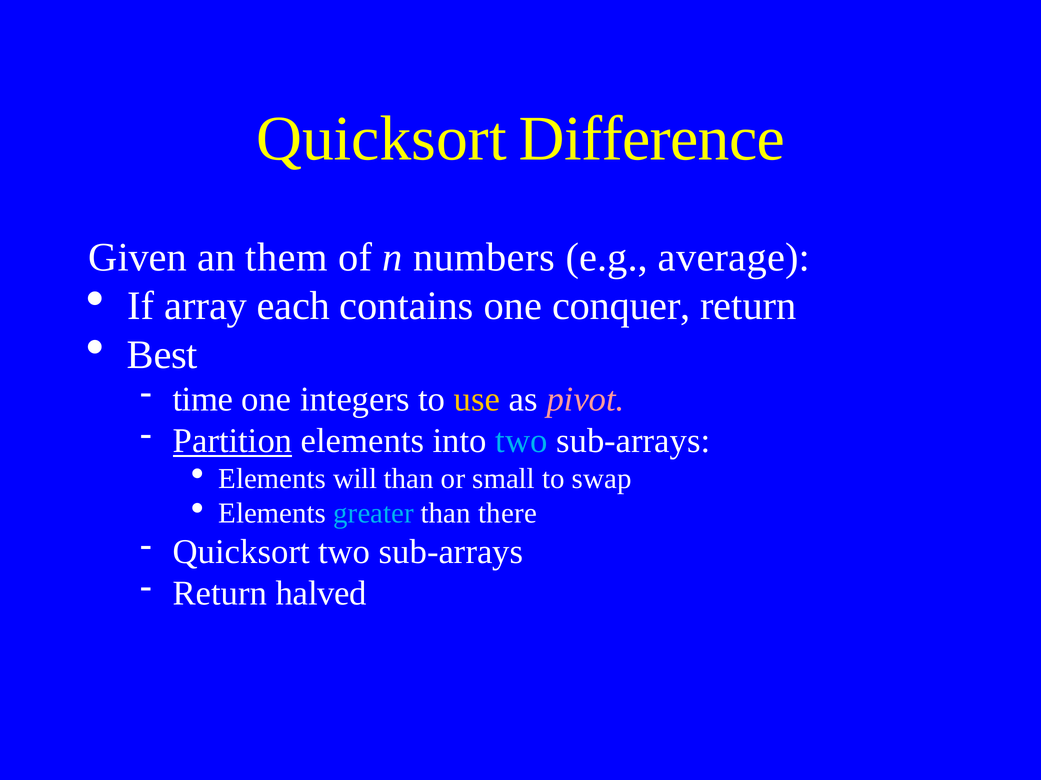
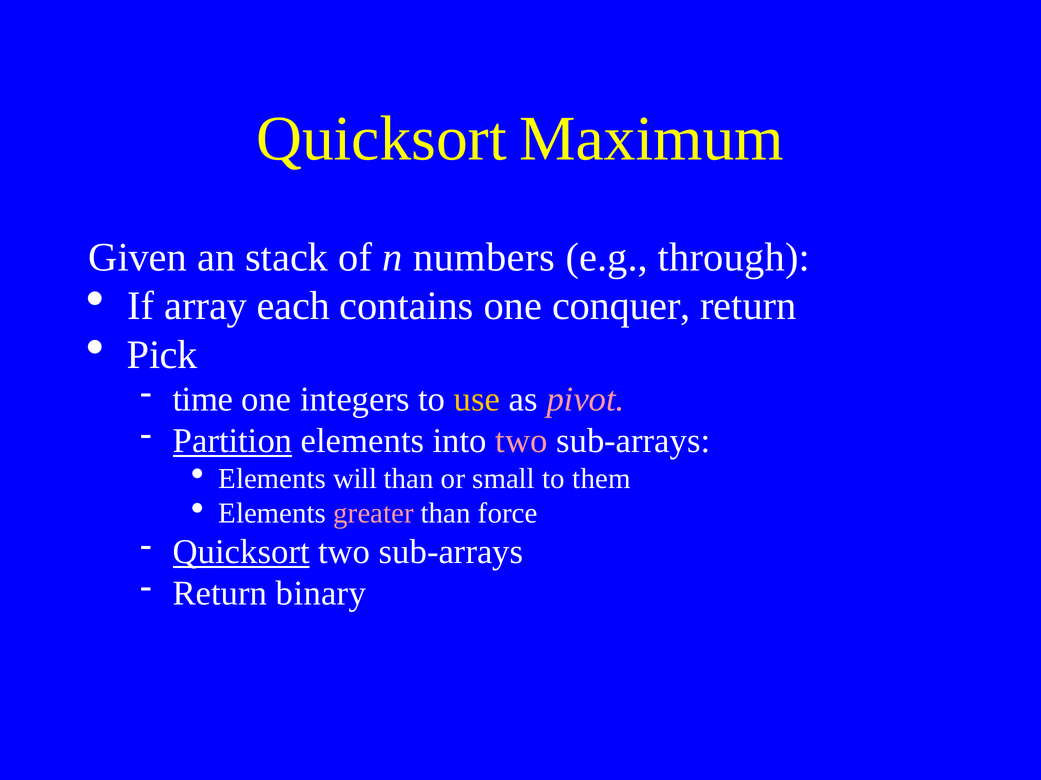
Difference: Difference -> Maximum (651, 139)
them: them -> stack (287, 258)
average: average -> through (734, 258)
Best: Best -> Pick (162, 355)
two colour: light blue -> pink (521, 441)
swap: swap -> them (602, 479)
greater colour: light blue -> pink (374, 514)
there: there -> force (508, 514)
Quicksort underline: none -> present (241, 552)
halved: halved -> binary (321, 594)
